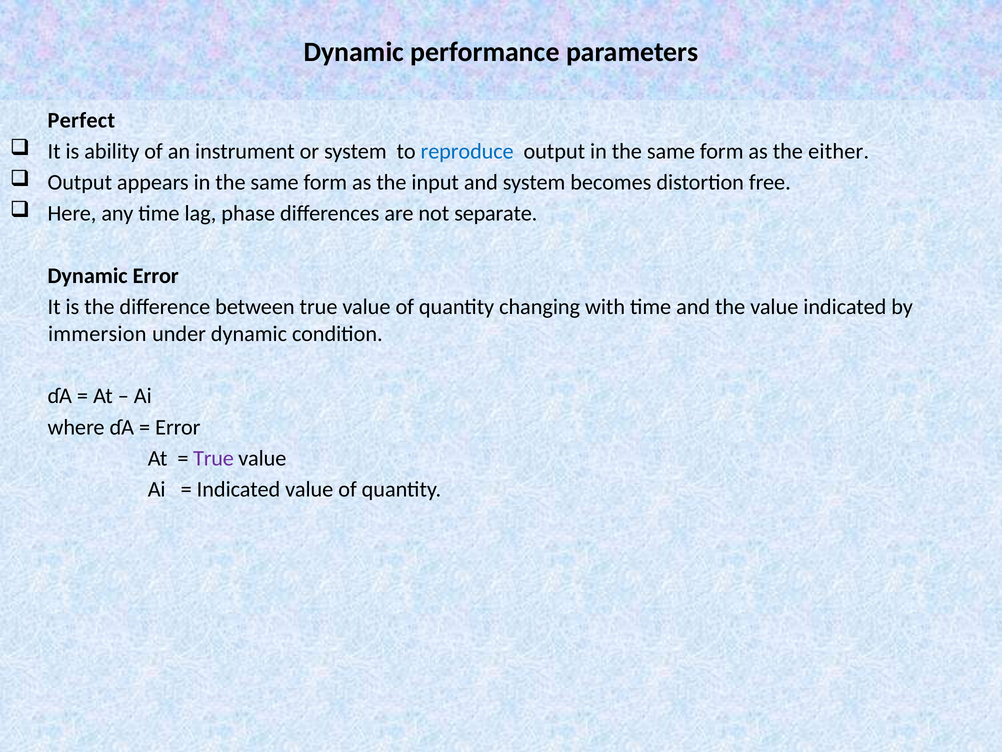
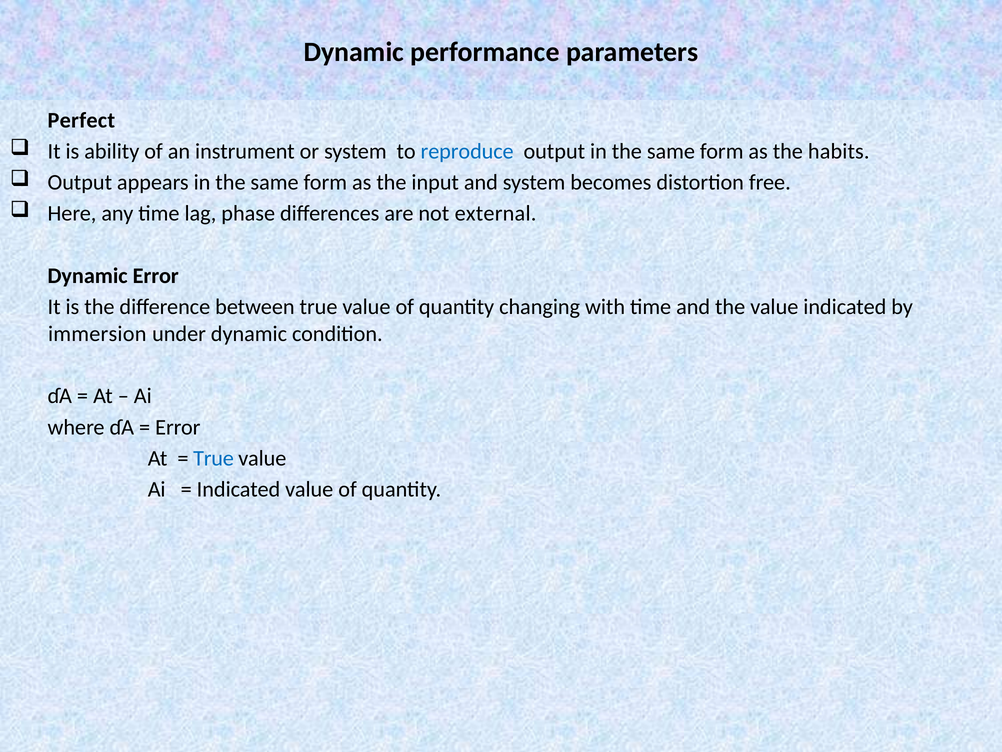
either: either -> habits (839, 151)
separate: separate -> external (496, 213)
True colour: purple -> blue (214, 458)
